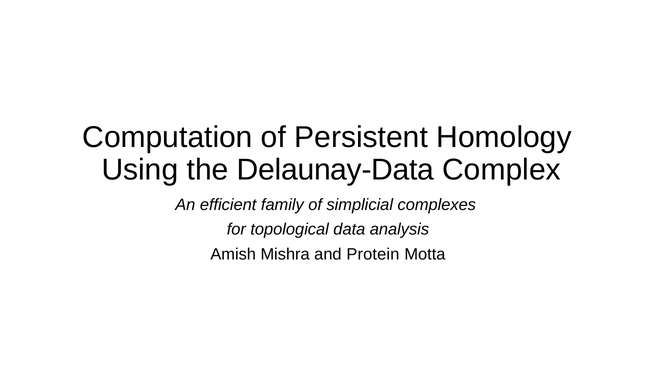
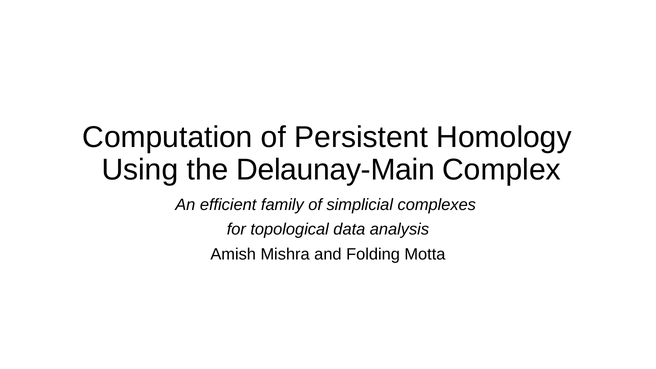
Delaunay-Data: Delaunay-Data -> Delaunay-Main (336, 170)
Protein: Protein -> Folding (373, 254)
